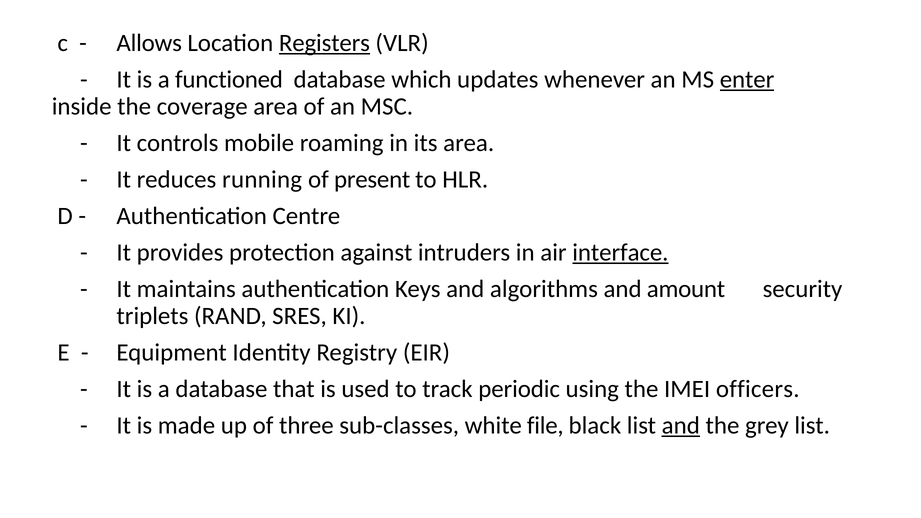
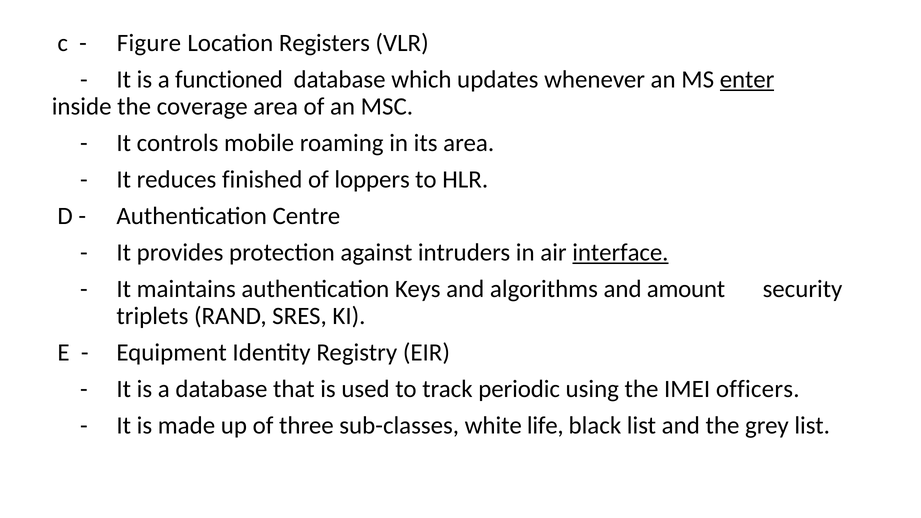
Allows: Allows -> Figure (149, 43)
Registers underline: present -> none (324, 43)
running: running -> finished (262, 180)
present: present -> loppers (372, 180)
file: file -> life (545, 426)
and underline: present -> none (681, 426)
